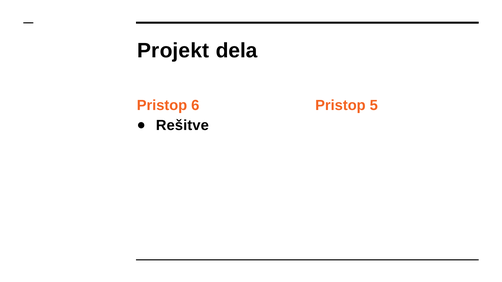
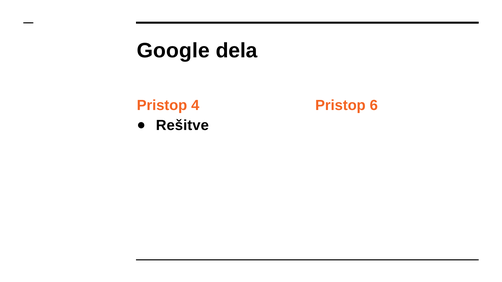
Projekt: Projekt -> Google (173, 51)
6: 6 -> 4 (195, 105)
5: 5 -> 6 (374, 105)
